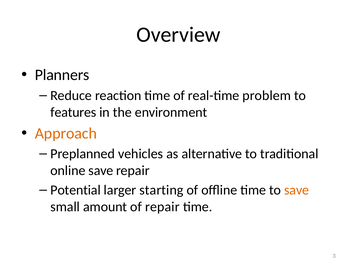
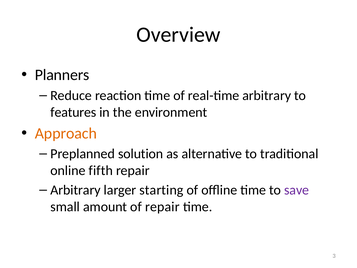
real-time problem: problem -> arbitrary (267, 95)
vehicles: vehicles -> solution (141, 154)
online save: save -> fifth (101, 170)
Potential: Potential -> Arbitrary (76, 190)
save colour: orange -> purple (297, 190)
